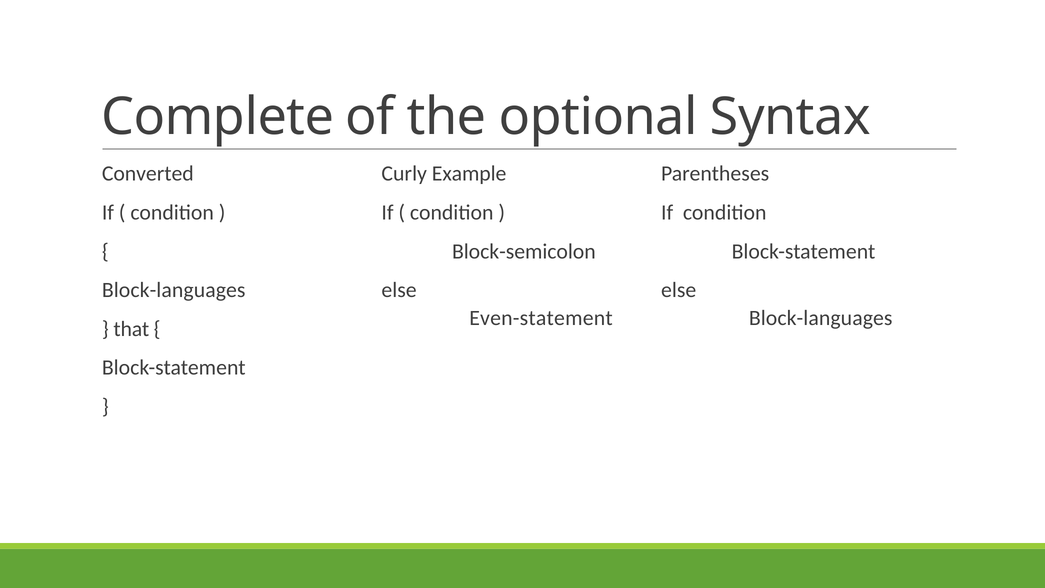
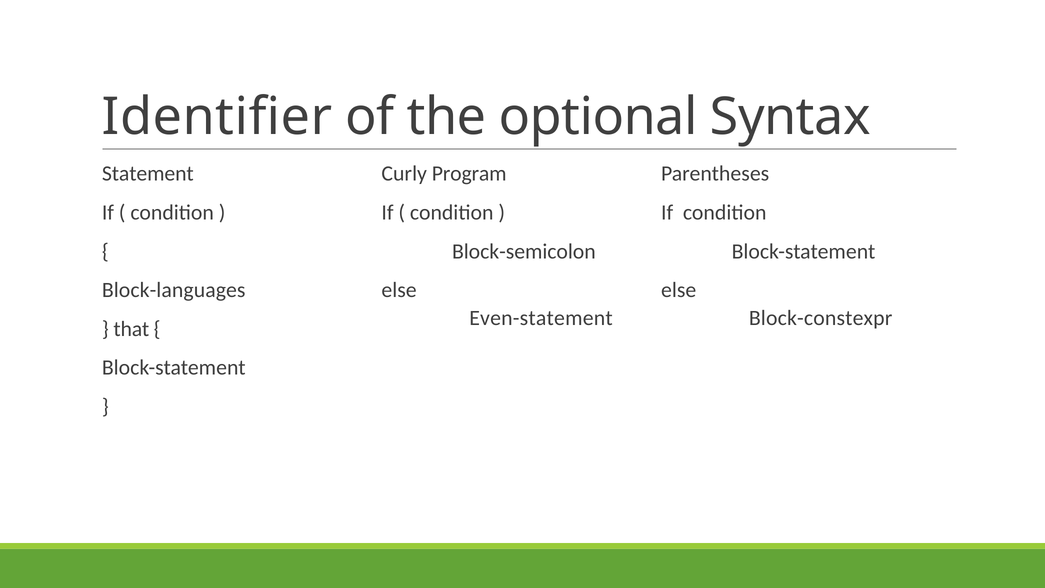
Complete: Complete -> Identifier (217, 117)
Converted: Converted -> Statement (148, 174)
Example: Example -> Program (469, 174)
Block-languages: Block-languages -> Block-constexpr (821, 318)
